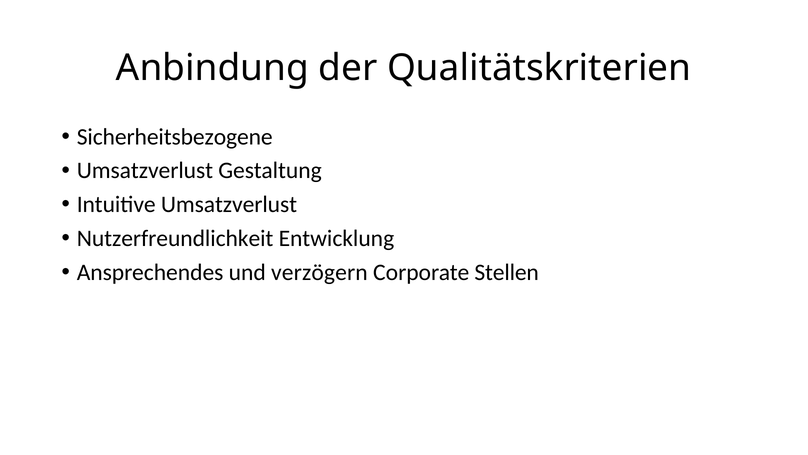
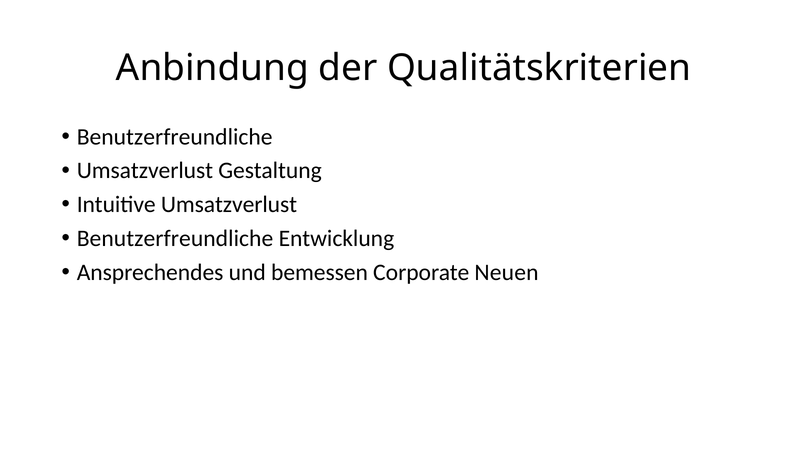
Sicherheitsbezogene: Sicherheitsbezogene -> Benutzerfreundliche (175, 137)
Nutzerfreundlichkeit: Nutzerfreundlichkeit -> Benutzerfreundliche (175, 238)
verzögern: verzögern -> bemessen (320, 272)
Stellen: Stellen -> Neuen (506, 272)
